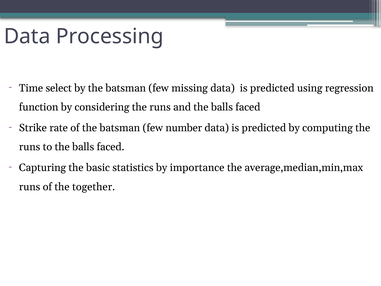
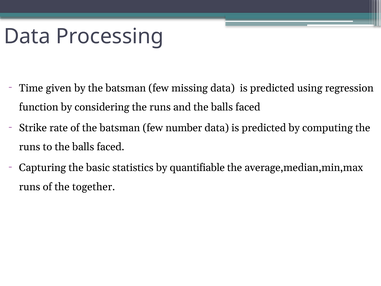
select: select -> given (59, 88)
importance: importance -> quantifiable (197, 168)
